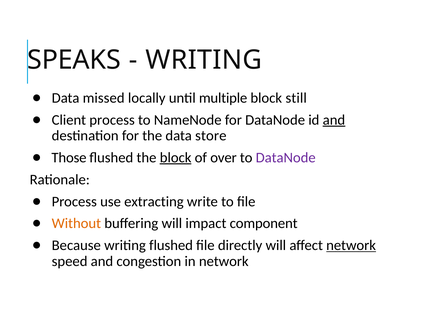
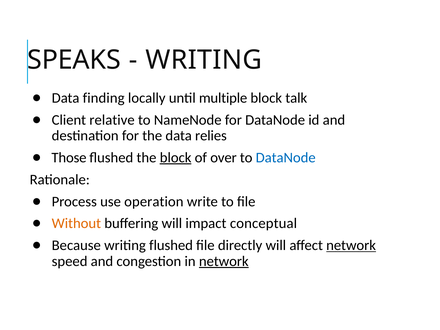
missed: missed -> finding (104, 98)
still: still -> talk (296, 98)
Client process: process -> relative (112, 120)
and underline: present -> none (334, 120)
store: store -> relies (211, 136)
DataNode colour: purple -> blue (286, 158)
extracting: extracting -> operation (154, 202)
component: component -> conceptual (264, 223)
network underline: none -> present (224, 261)
